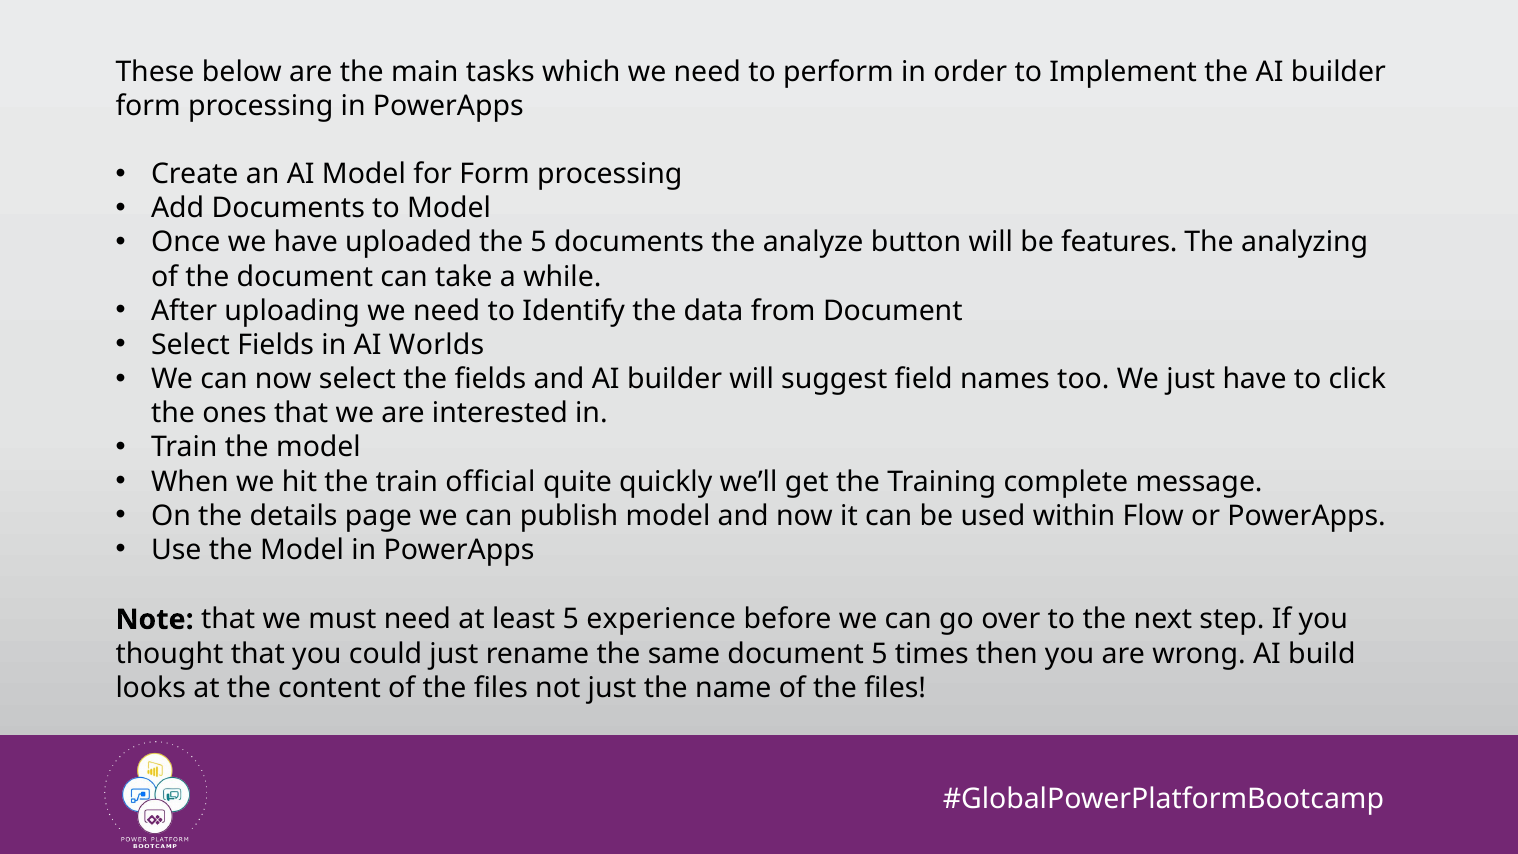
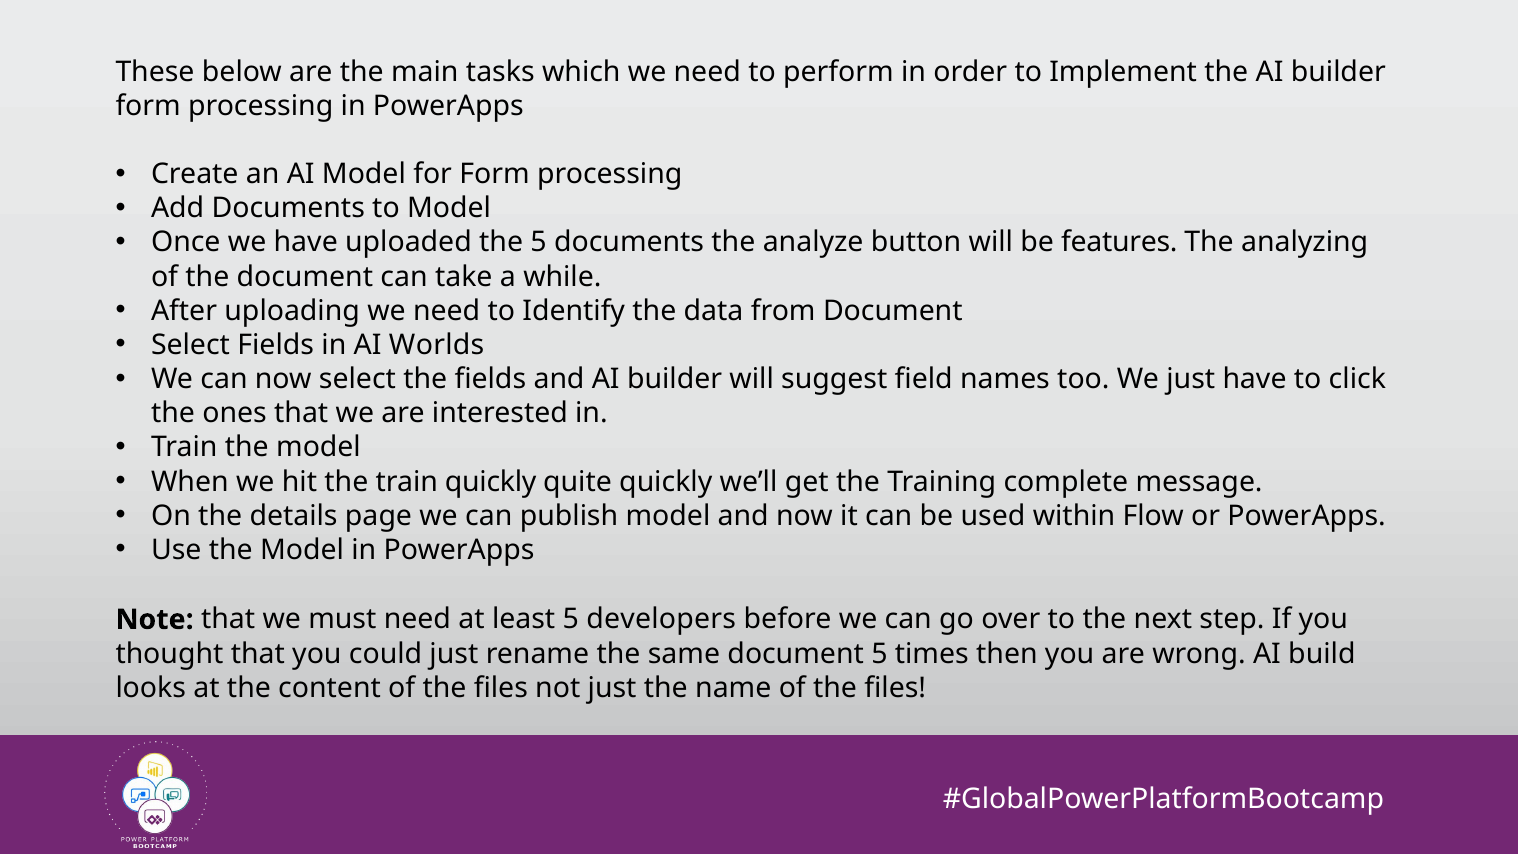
train official: official -> quickly (491, 482)
experience: experience -> developers (661, 619)
